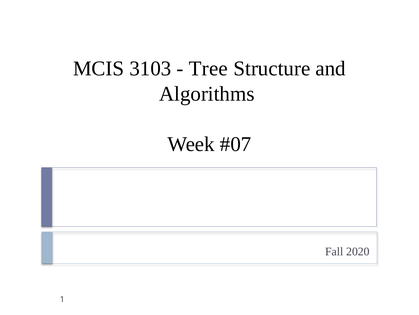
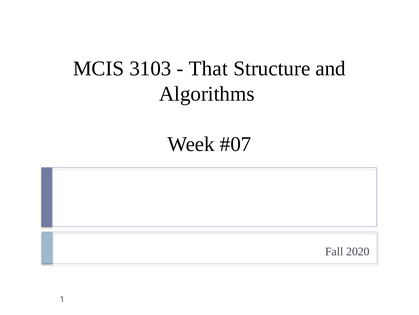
Tree: Tree -> That (208, 68)
